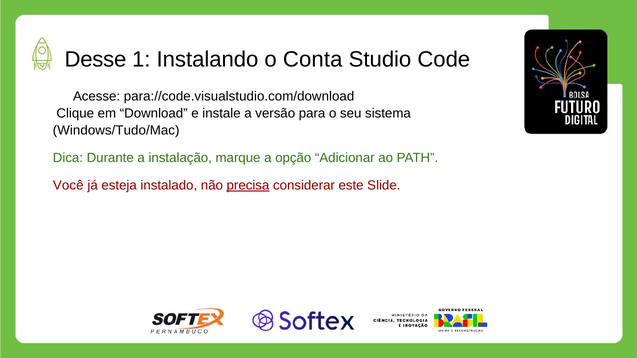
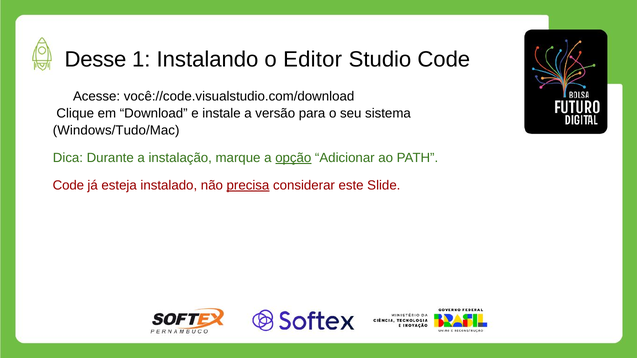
Conta: Conta -> Editor (313, 59)
para://code.visualstudio.com/download: para://code.visualstudio.com/download -> você://code.visualstudio.com/download (239, 96)
opção underline: none -> present (293, 158)
Você: Você -> Code (68, 185)
